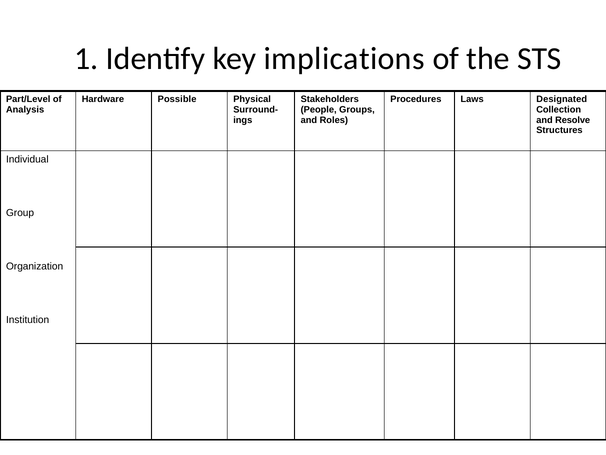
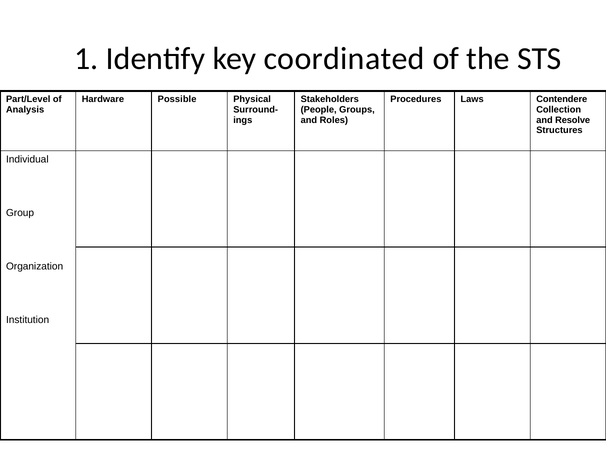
implications: implications -> coordinated (344, 59)
Designated: Designated -> Contendere (562, 99)
